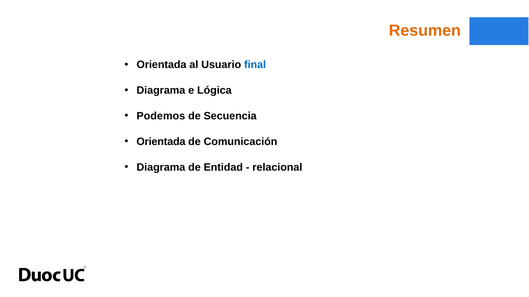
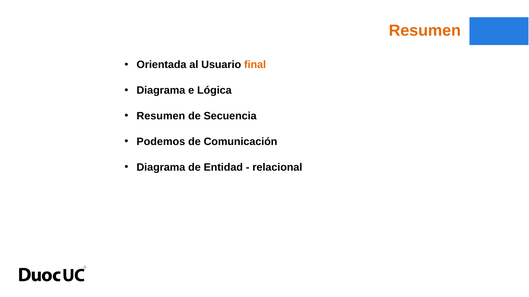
final colour: blue -> orange (255, 65)
Podemos: Podemos -> Resumen (161, 116)
Orientada: Orientada -> Podemos (161, 142)
